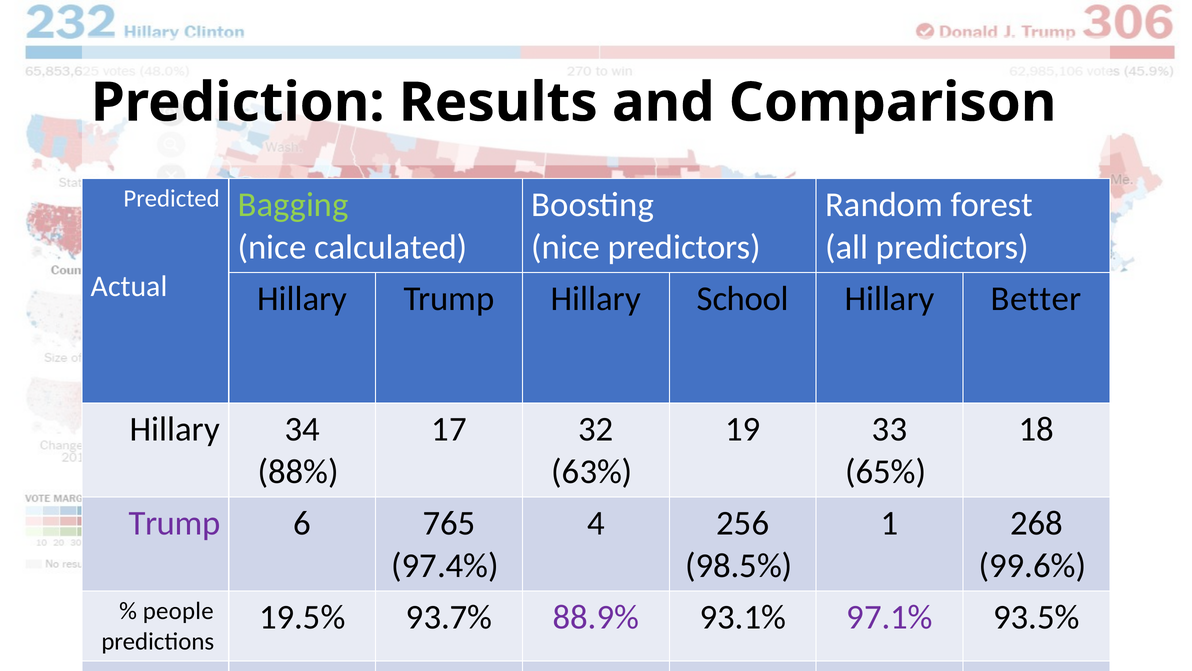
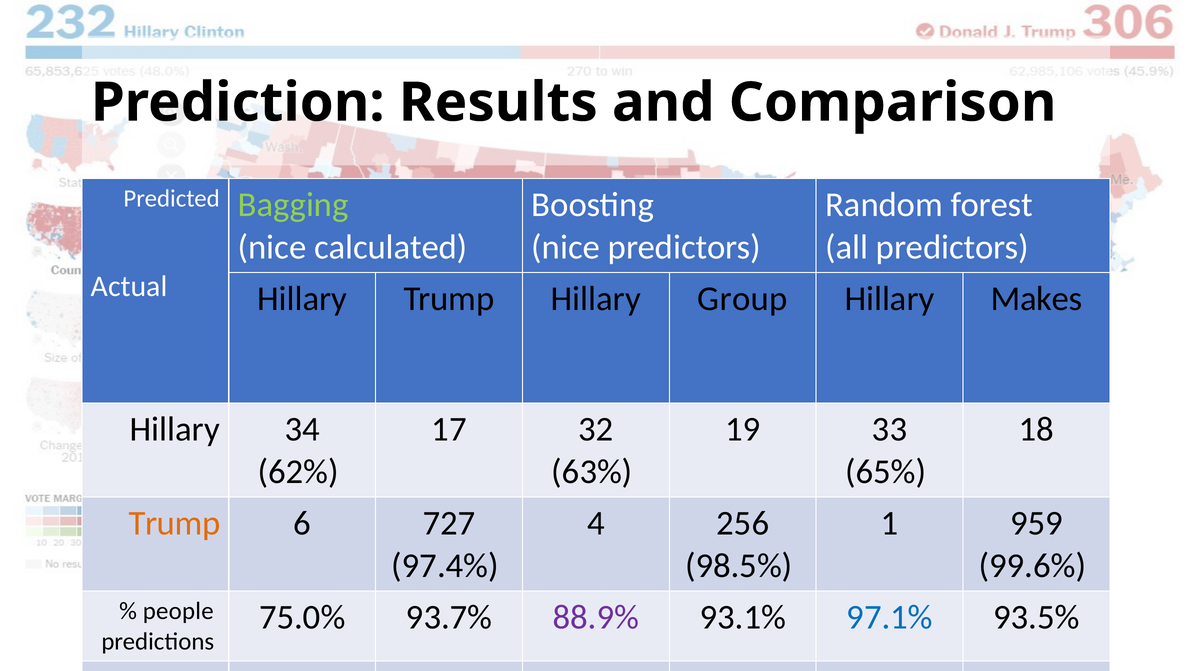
School: School -> Group (743, 298)
Better: Better -> Makes (1037, 298)
88%: 88% -> 62% (298, 471)
Trump colour: purple -> orange (174, 523)
765: 765 -> 727 (449, 523)
268: 268 -> 959 (1036, 523)
19.5%: 19.5% -> 75.0% (302, 617)
97.1% colour: purple -> blue (890, 617)
